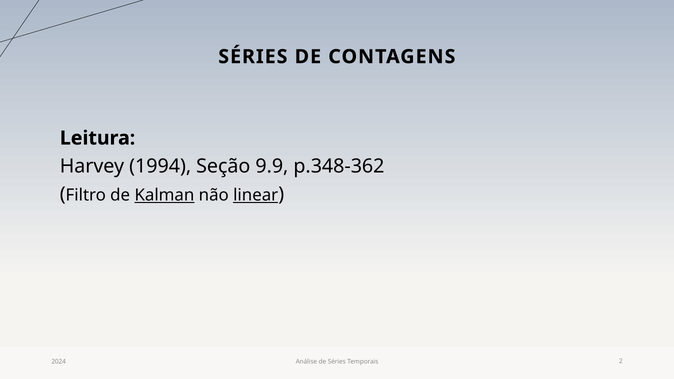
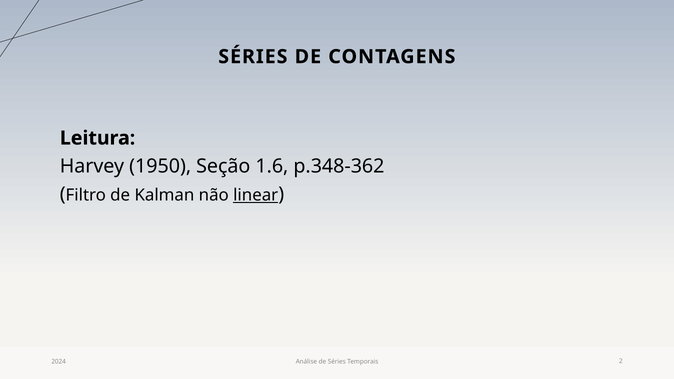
1994: 1994 -> 1950 (160, 166)
9.9: 9.9 -> 1.6 (272, 166)
Kalman underline: present -> none (164, 196)
